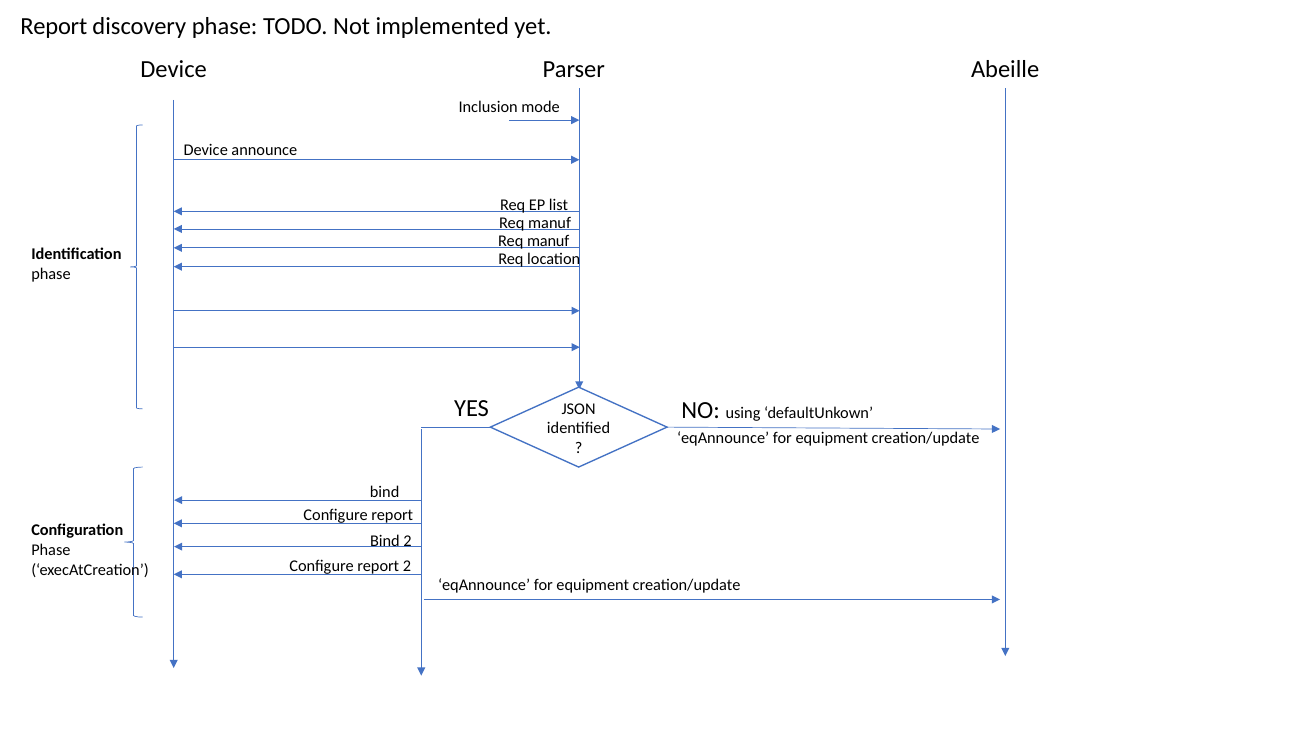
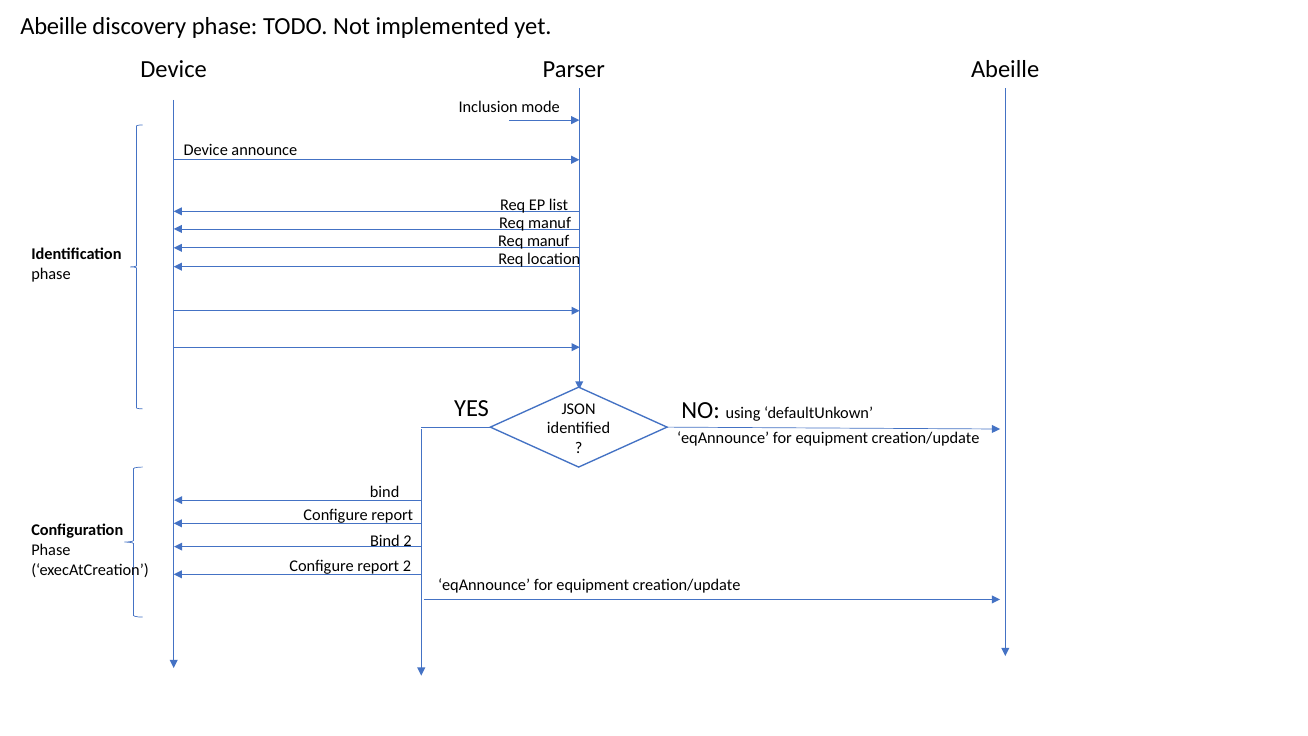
Report: Report -> Abeille (54, 27)
